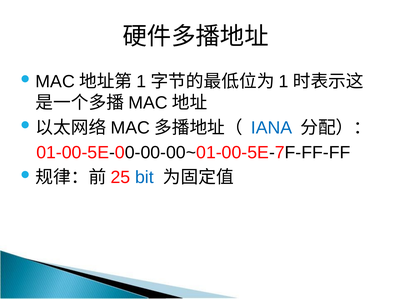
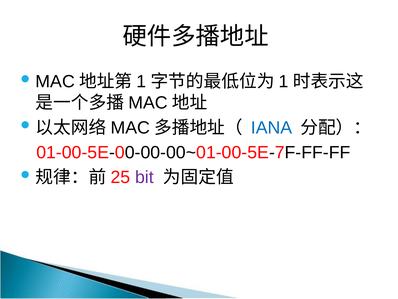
bit colour: blue -> purple (144, 177)
